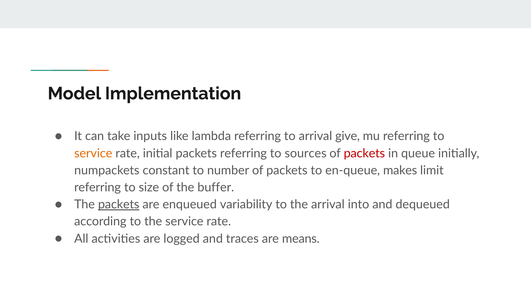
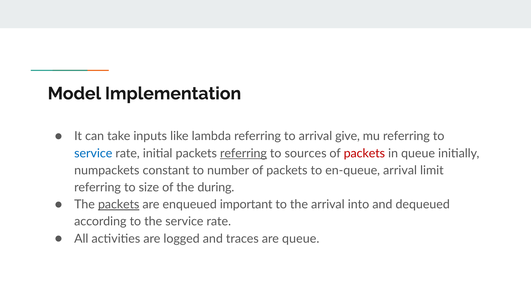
service colour: orange -> blue (93, 154)
referring underline: none -> present (243, 154)
en-queue makes: makes -> arrival (400, 171)
buffer: buffer -> during (216, 188)
variability: variability -> important (246, 205)
are means: means -> queue (301, 239)
